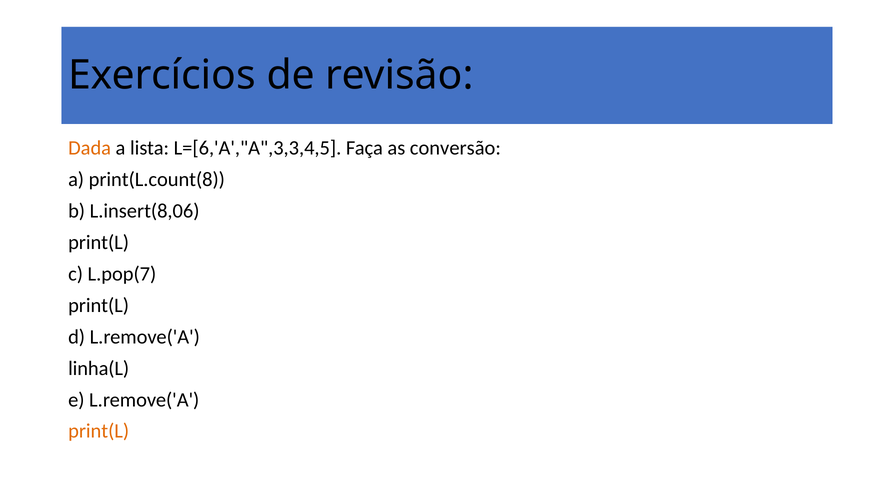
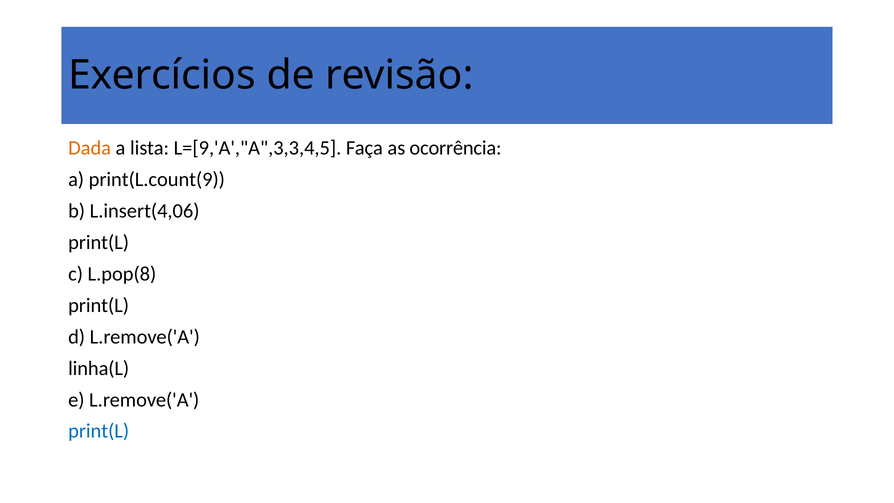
L=[6,'A',"A",3,3,4,5: L=[6,'A',"A",3,3,4,5 -> L=[9,'A',"A",3,3,4,5 (257, 148)
conversão: conversão -> ocorrência (455, 148)
print(L.count(8: print(L.count(8 -> print(L.count(9 (157, 180)
L.insert(8,06: L.insert(8,06 -> L.insert(4,06 (145, 211)
L.pop(7: L.pop(7 -> L.pop(8 (122, 274)
print(L colour: orange -> blue (99, 431)
